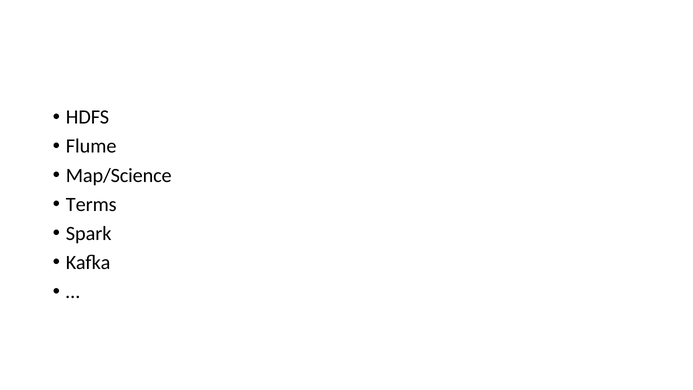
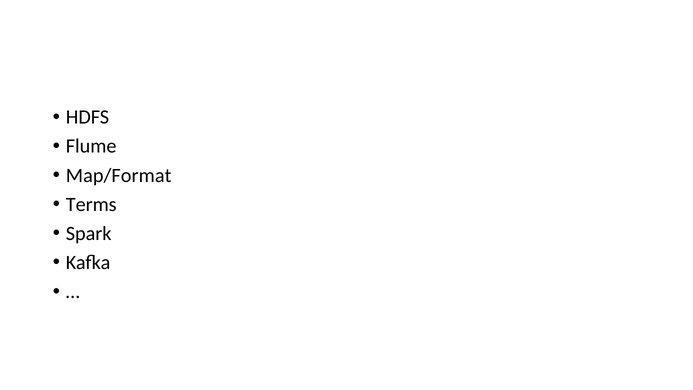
Map/Science: Map/Science -> Map/Format (119, 175)
